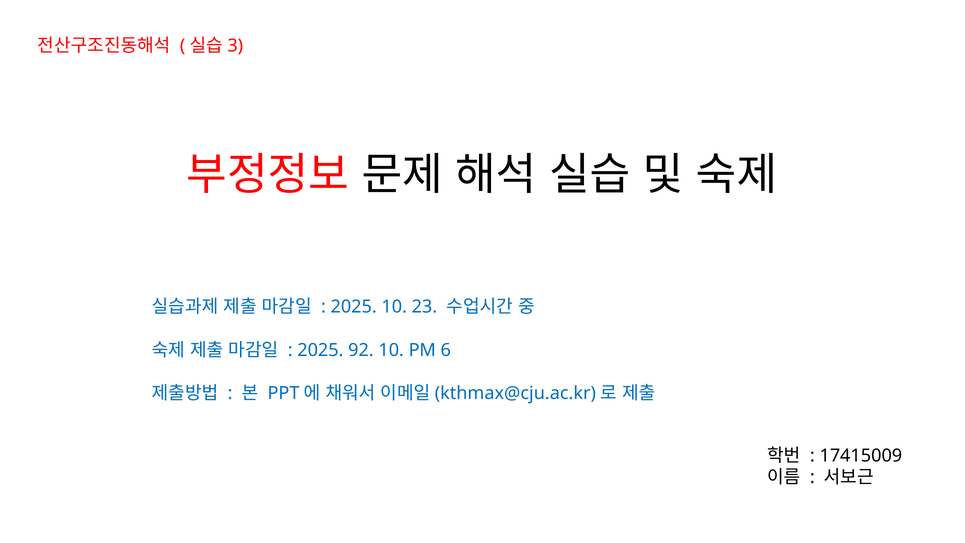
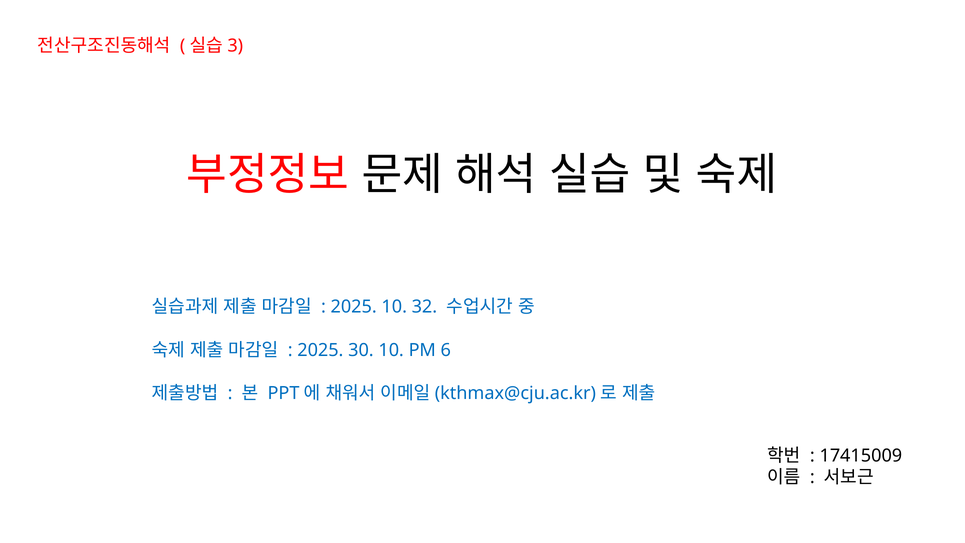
23: 23 -> 32 (424, 306)
92: 92 -> 30 (361, 350)
